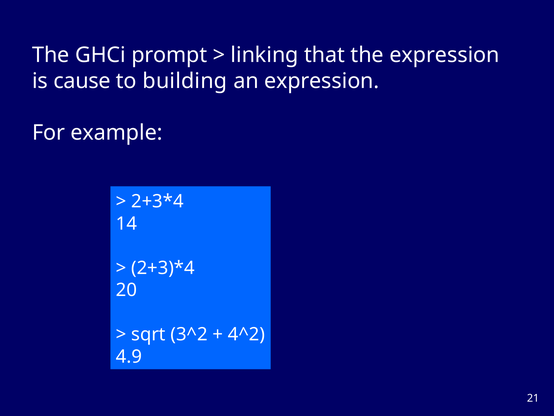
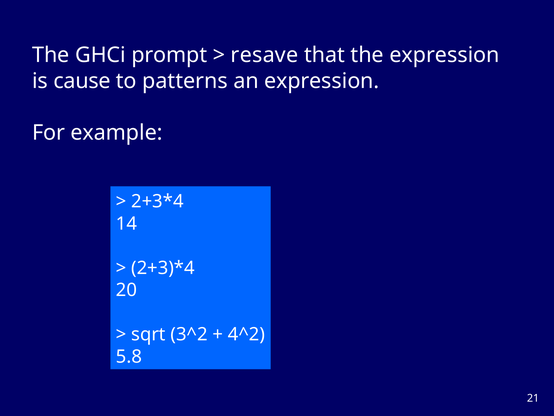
linking: linking -> resave (264, 55)
building: building -> patterns (185, 81)
4.9: 4.9 -> 5.8 (129, 356)
